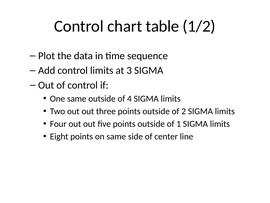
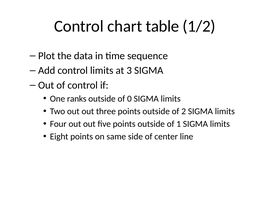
One same: same -> ranks (77, 98)
4: 4 -> 0 (129, 98)
